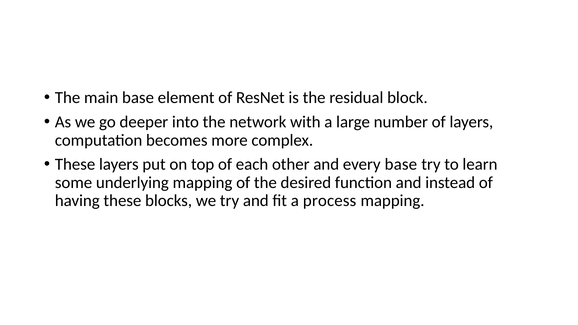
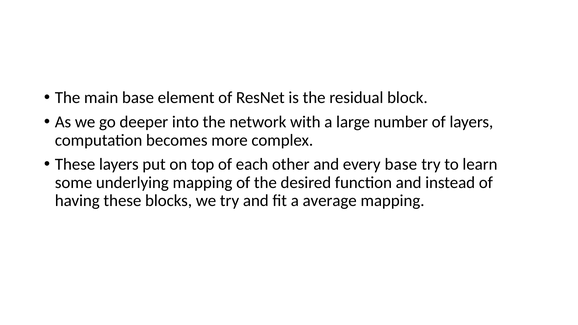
process: process -> average (330, 201)
